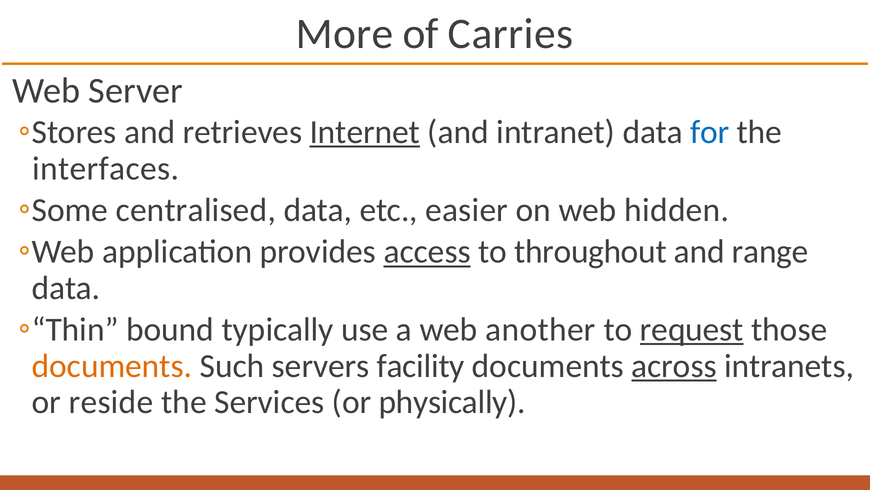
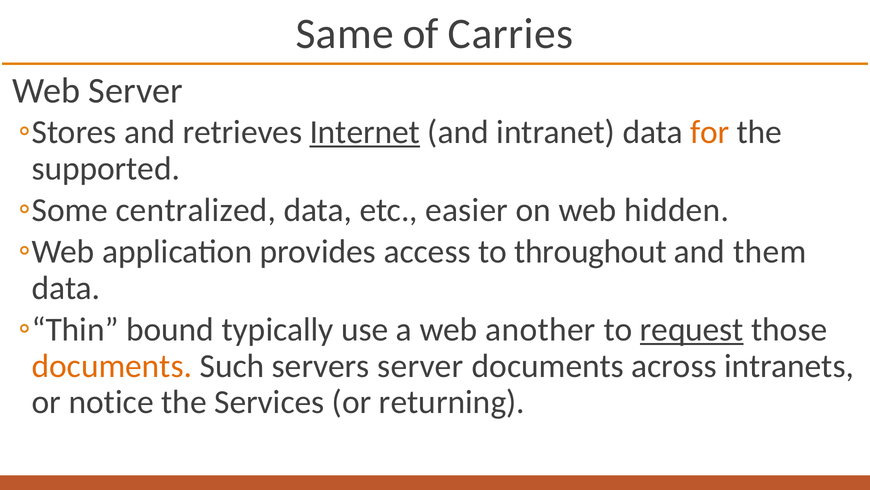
More: More -> Same (345, 34)
for colour: blue -> orange (710, 132)
interfaces: interfaces -> supported (106, 168)
centralised: centralised -> centralized (196, 210)
access underline: present -> none (427, 252)
range: range -> them (770, 252)
servers facility: facility -> server (420, 366)
across underline: present -> none (674, 366)
reside: reside -> notice (111, 402)
physically: physically -> returning (452, 402)
